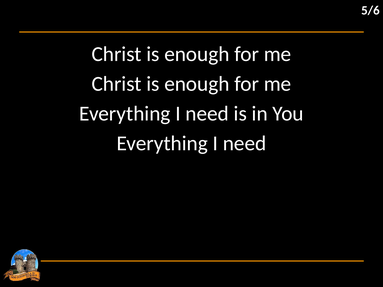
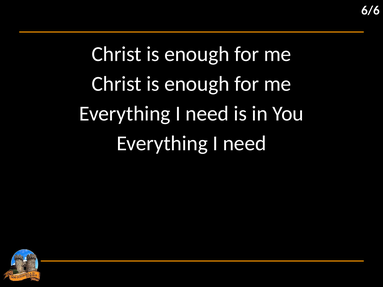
5/6: 5/6 -> 6/6 (370, 10)
